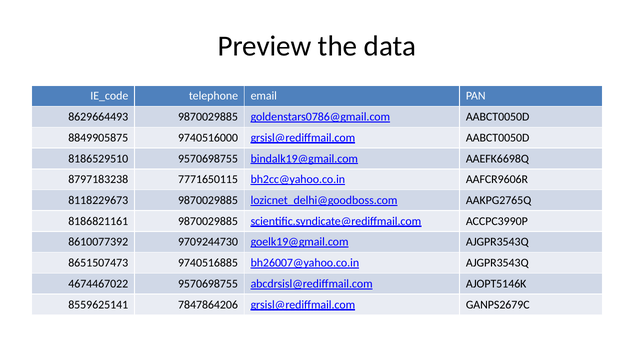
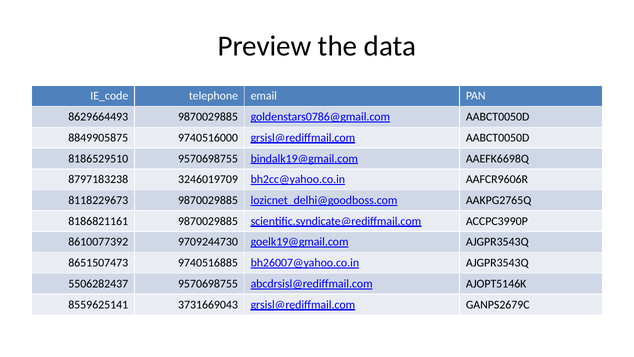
7771650115: 7771650115 -> 3246019709 (208, 179)
4674467022: 4674467022 -> 5506282437 (98, 283)
7847864206: 7847864206 -> 3731669043 (208, 304)
